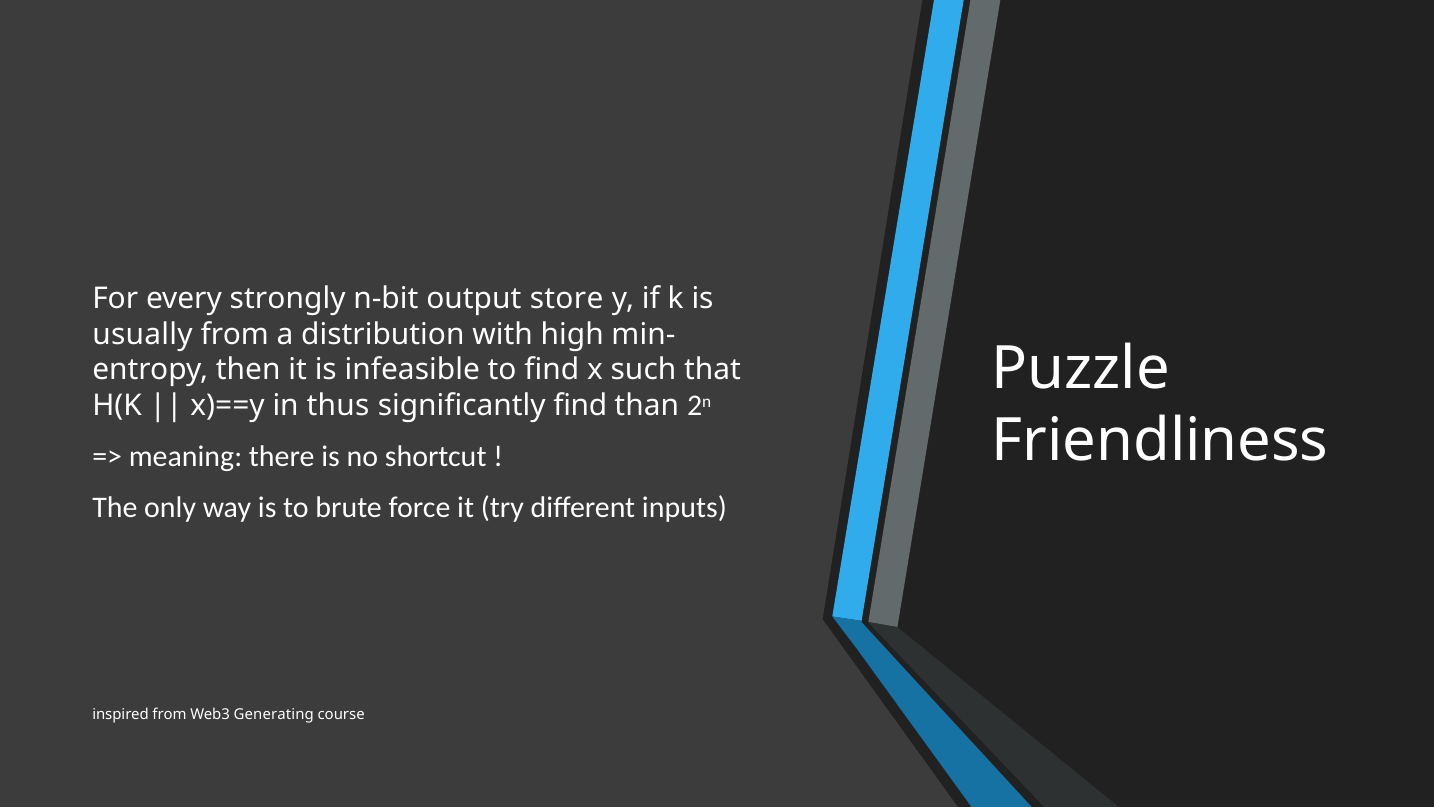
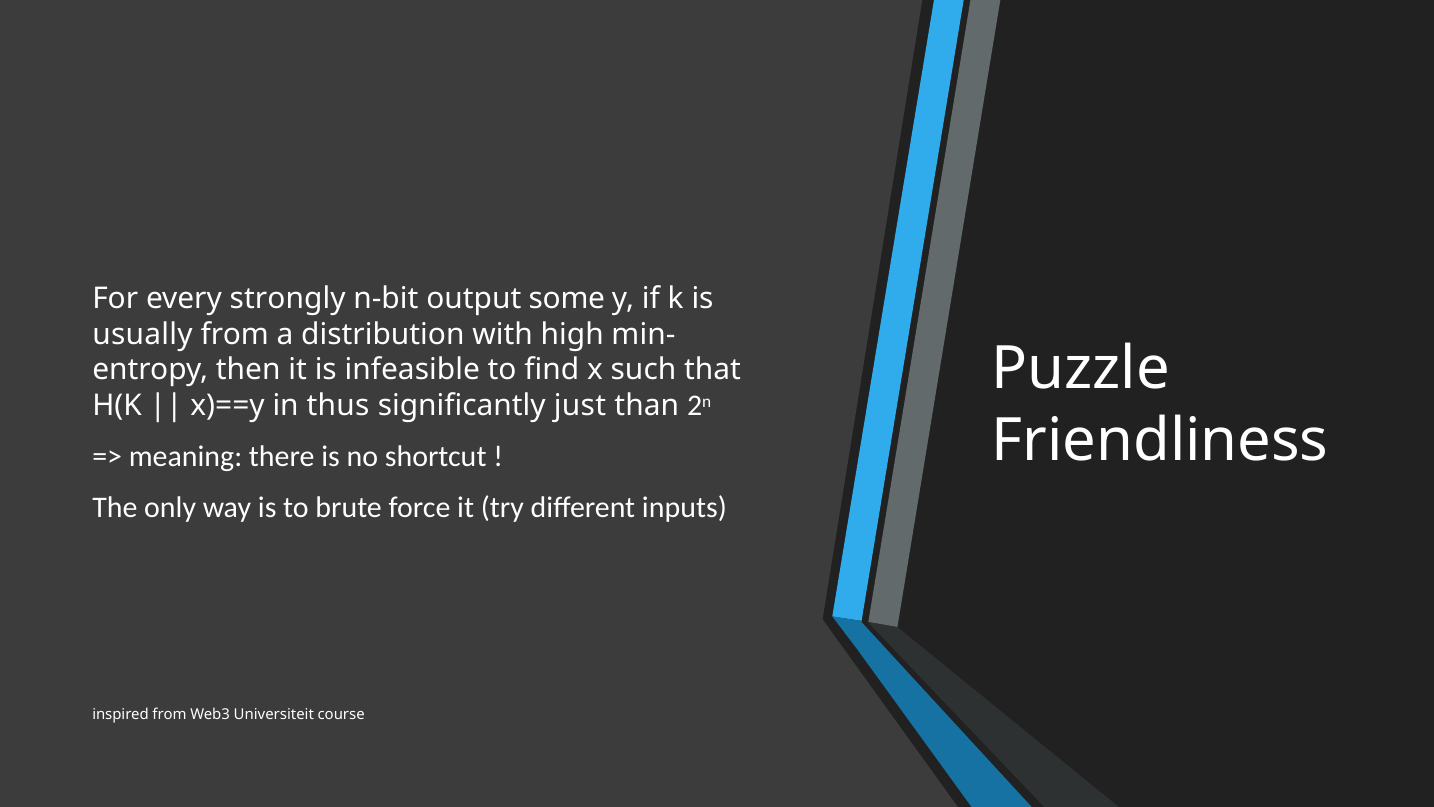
store: store -> some (567, 298)
significantly find: find -> just (580, 406)
Generating: Generating -> Universiteit (274, 714)
